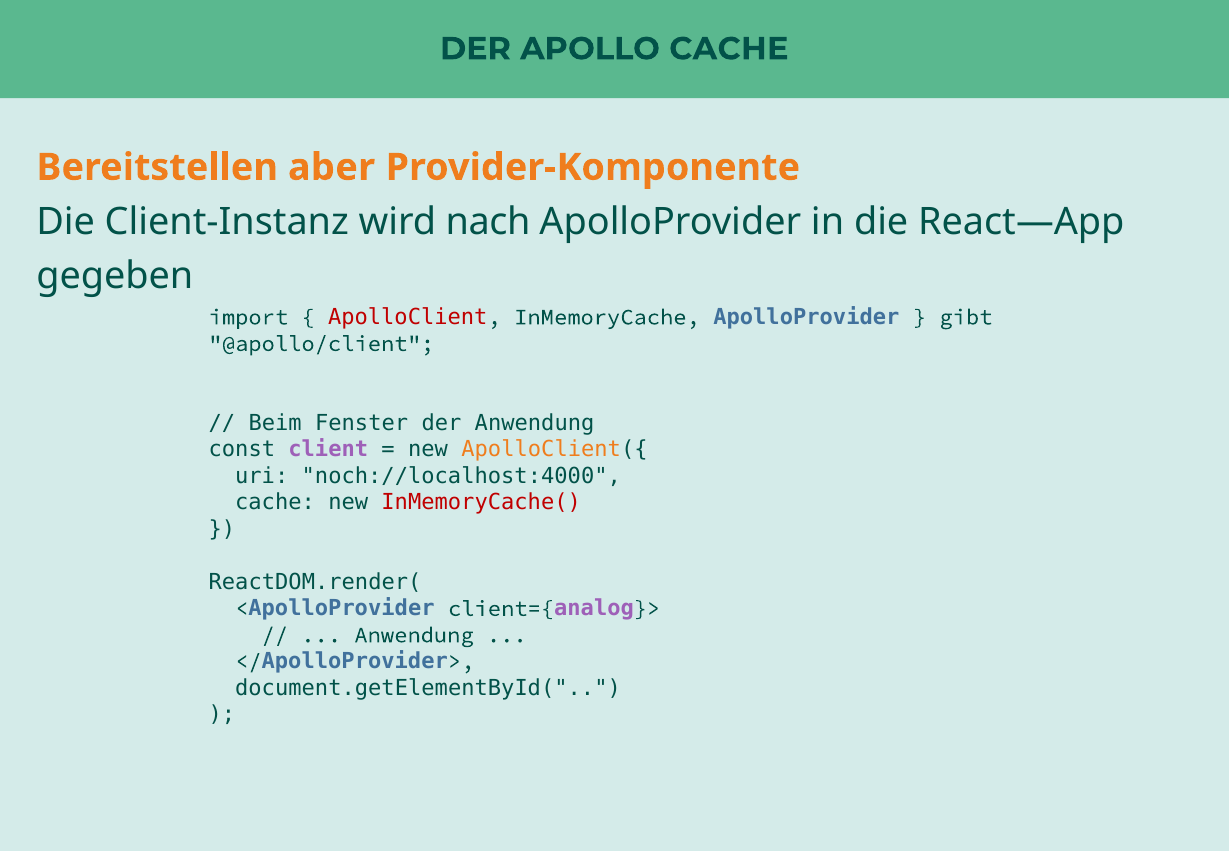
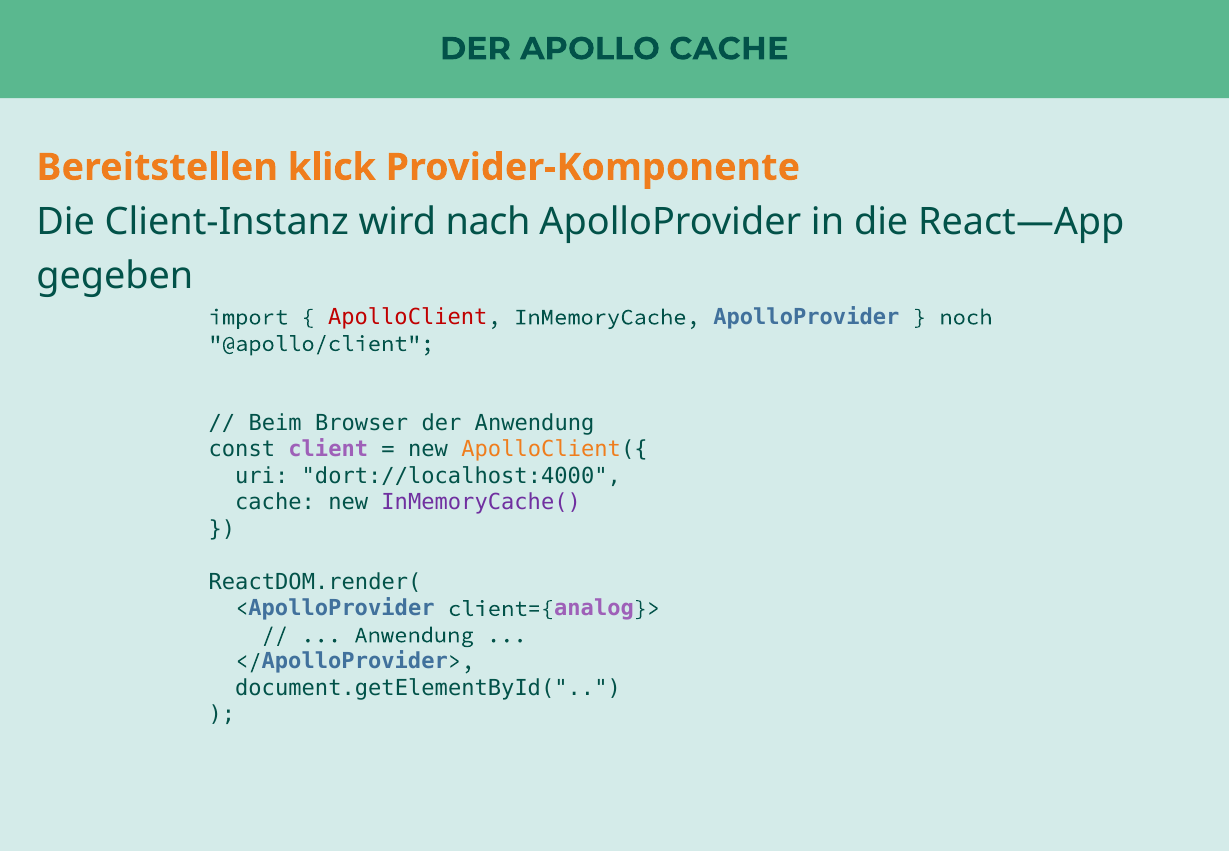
aber: aber -> klick (332, 167)
gibt: gibt -> noch (966, 317)
Fenster: Fenster -> Browser (362, 423)
noch://localhost:4000: noch://localhost:4000 -> dort://localhost:4000 (461, 476)
InMemoryCache( colour: red -> purple (481, 502)
